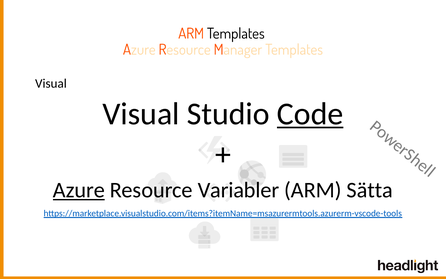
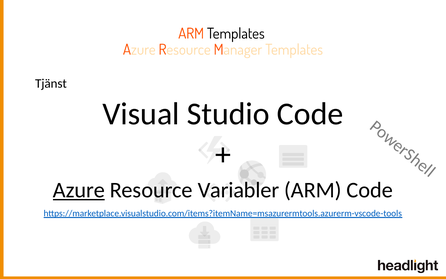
Visual: Visual -> Tjänst (51, 83)
Code underline: present -> none (310, 114)
ARM Sätta: Sätta -> Code (370, 190)
